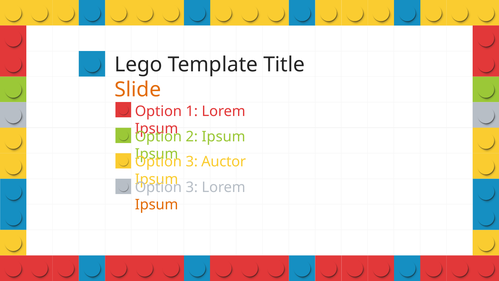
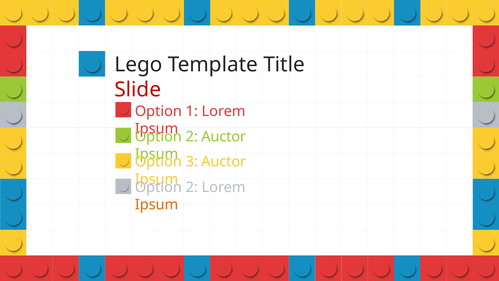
Slide colour: orange -> red (138, 89)
2 Ipsum: Ipsum -> Auctor (224, 136)
3: 3 -> 2 (192, 187)
